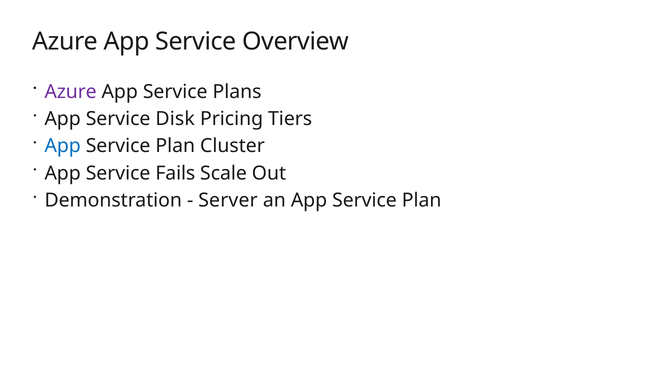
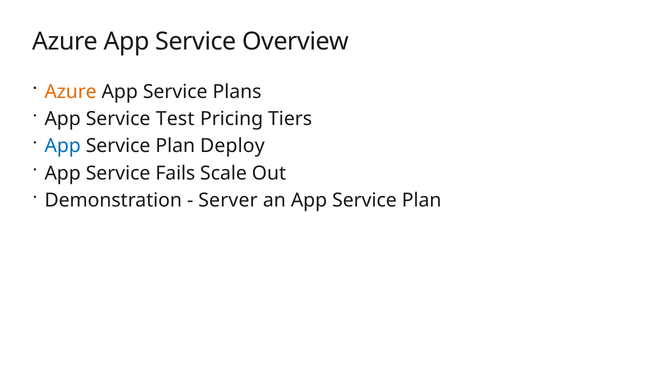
Azure colour: purple -> orange (71, 92)
Disk: Disk -> Test (175, 119)
Cluster: Cluster -> Deploy (232, 146)
